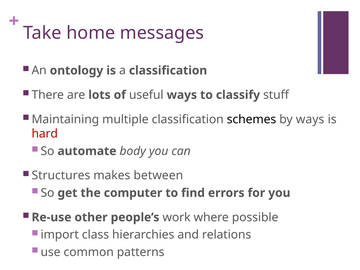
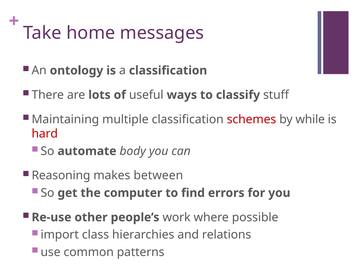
schemes colour: black -> red (252, 119)
by ways: ways -> while (310, 119)
Structures: Structures -> Reasoning (61, 176)
